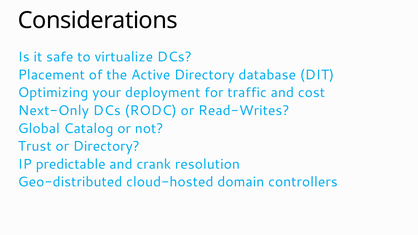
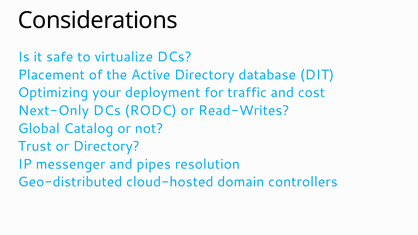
predictable: predictable -> messenger (71, 164)
crank: crank -> pipes (154, 164)
